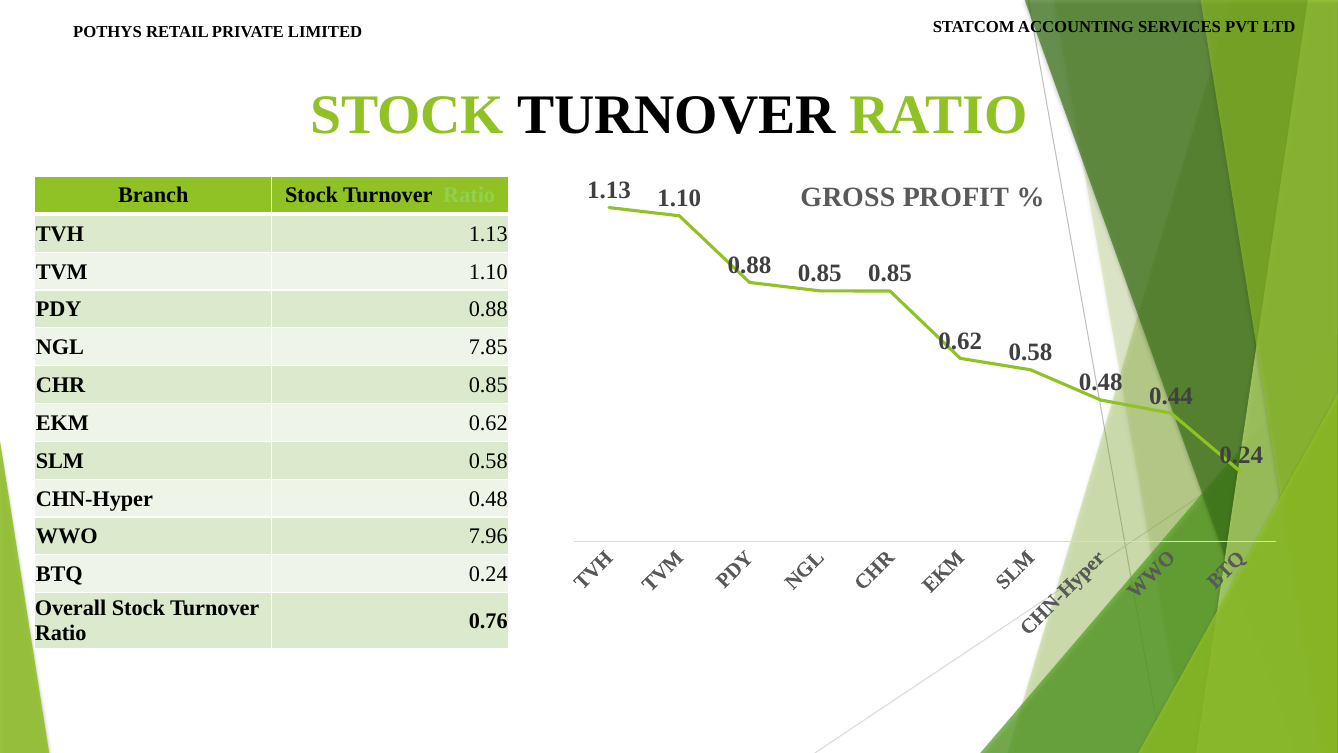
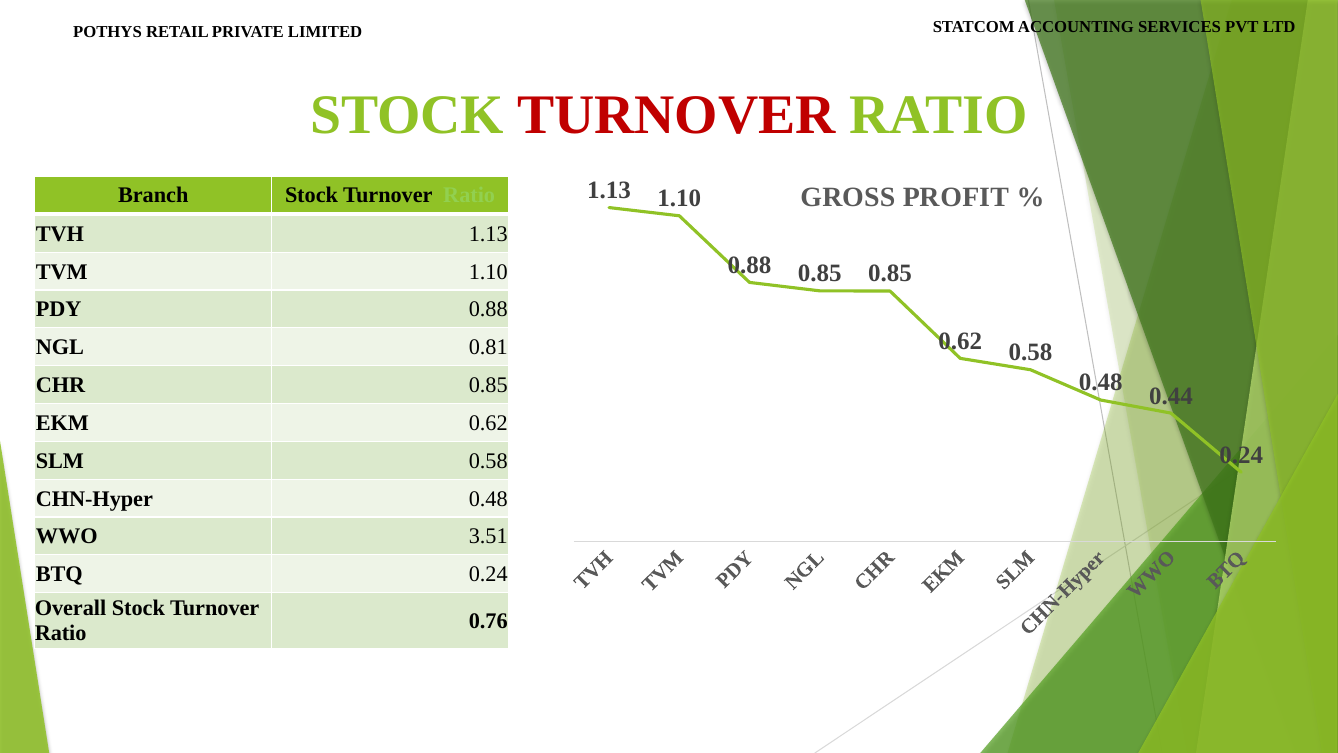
TURNOVER colour: black -> red (676, 115)
7.85: 7.85 -> 0.81 (488, 347)
7.96: 7.96 -> 3.51 (488, 536)
